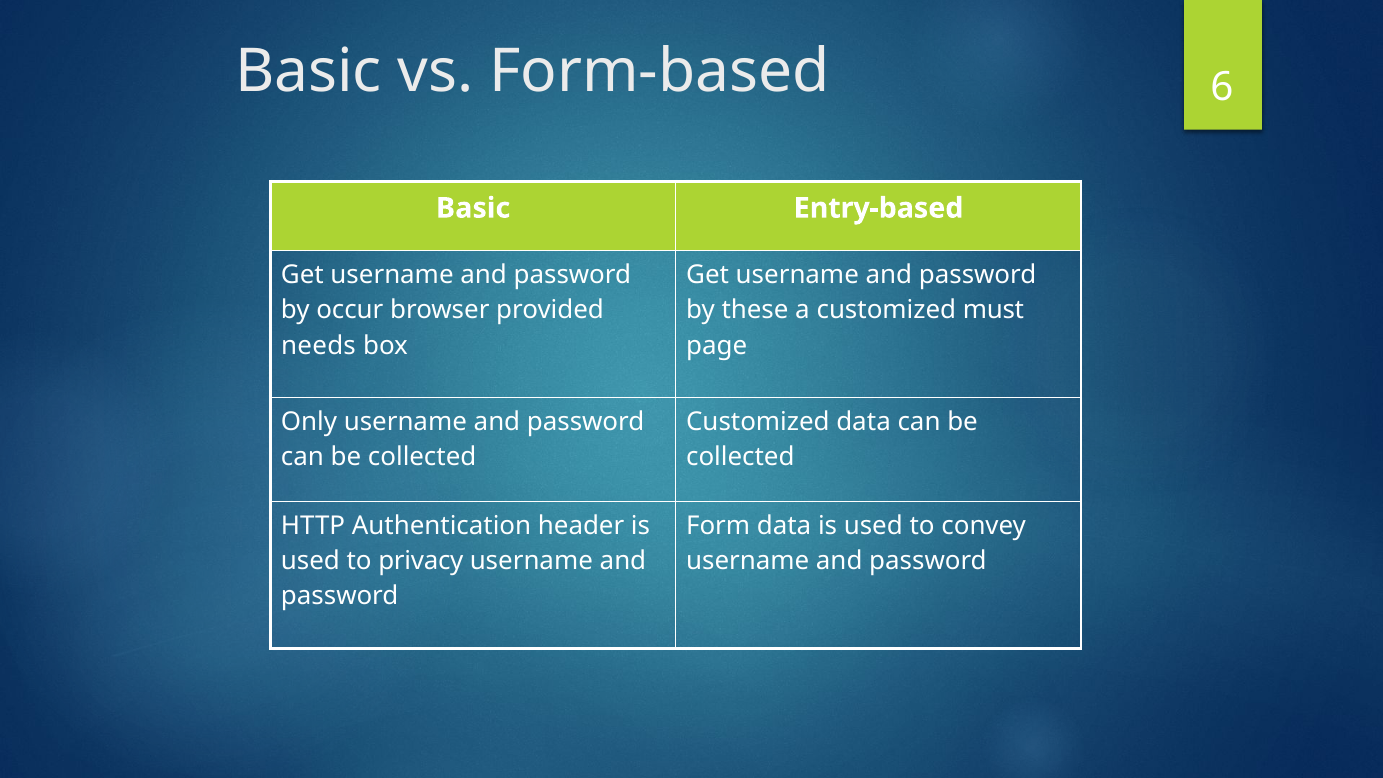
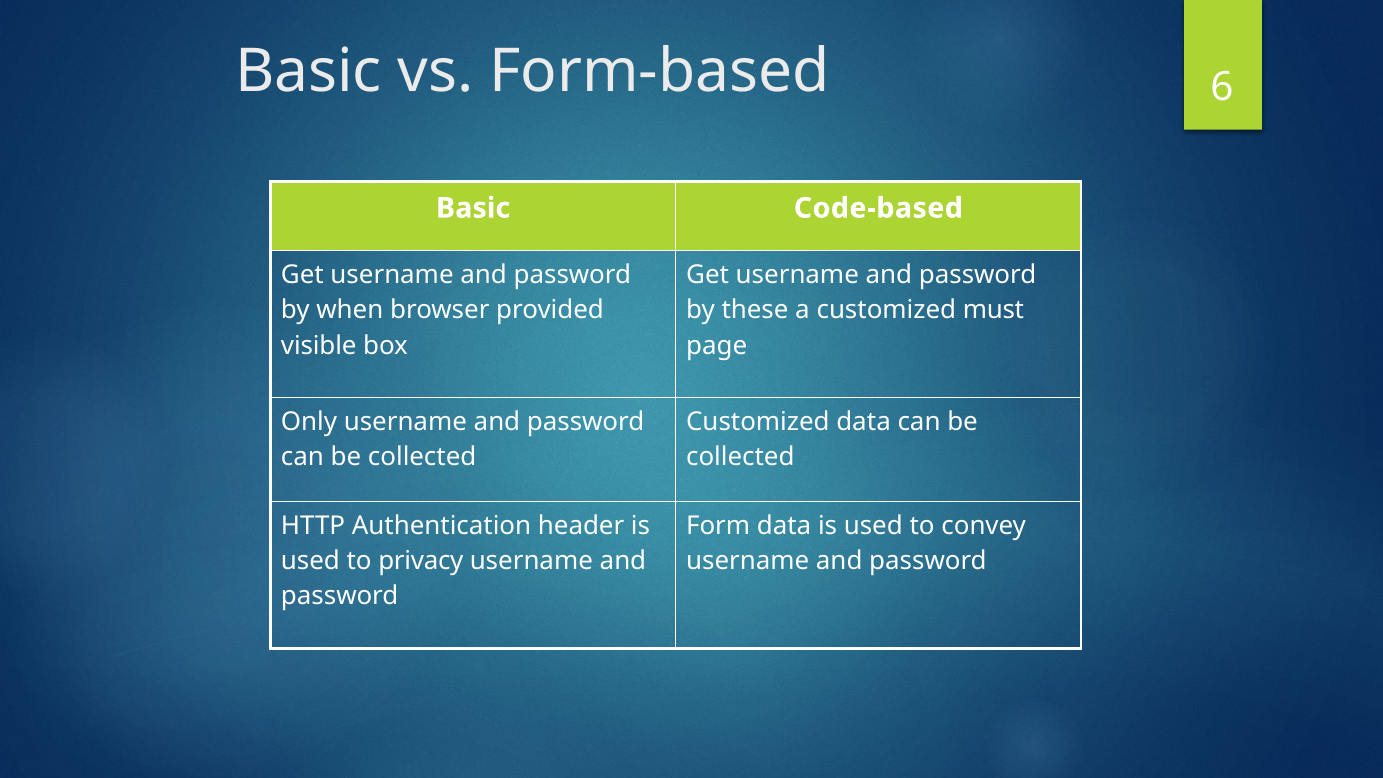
Entry-based: Entry-based -> Code-based (878, 208)
occur: occur -> when (350, 310)
needs: needs -> visible (319, 345)
